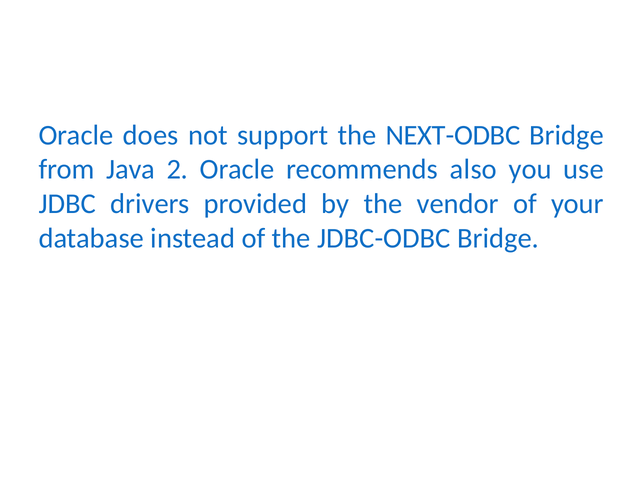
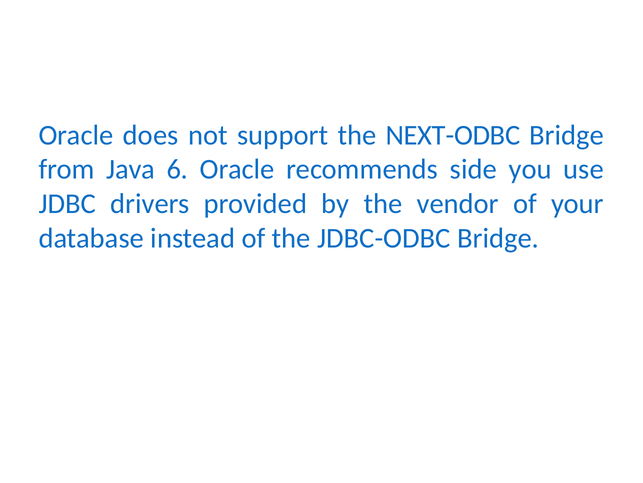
2: 2 -> 6 (177, 169)
also: also -> side (473, 169)
